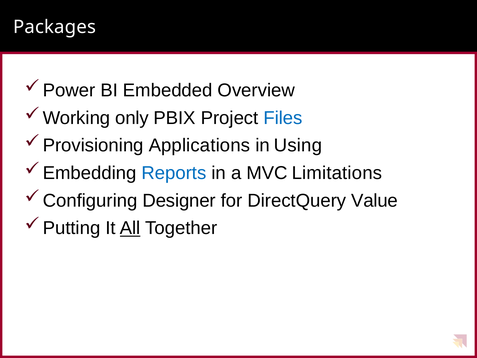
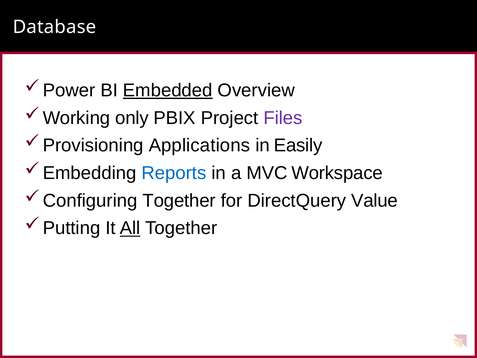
Packages: Packages -> Database (54, 27)
Embedded underline: none -> present (168, 90)
Files colour: blue -> purple (283, 118)
Using: Using -> Easily (298, 145)
Limitations: Limitations -> Workspace (337, 173)
Designer: Designer -> Together (179, 200)
